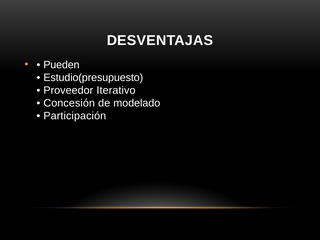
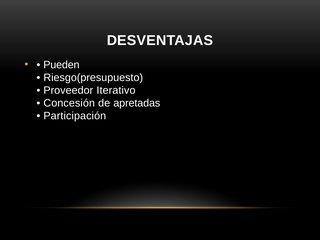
Estudio(presupuesto: Estudio(presupuesto -> Riesgo(presupuesto (93, 78)
modelado: modelado -> apretadas (137, 103)
